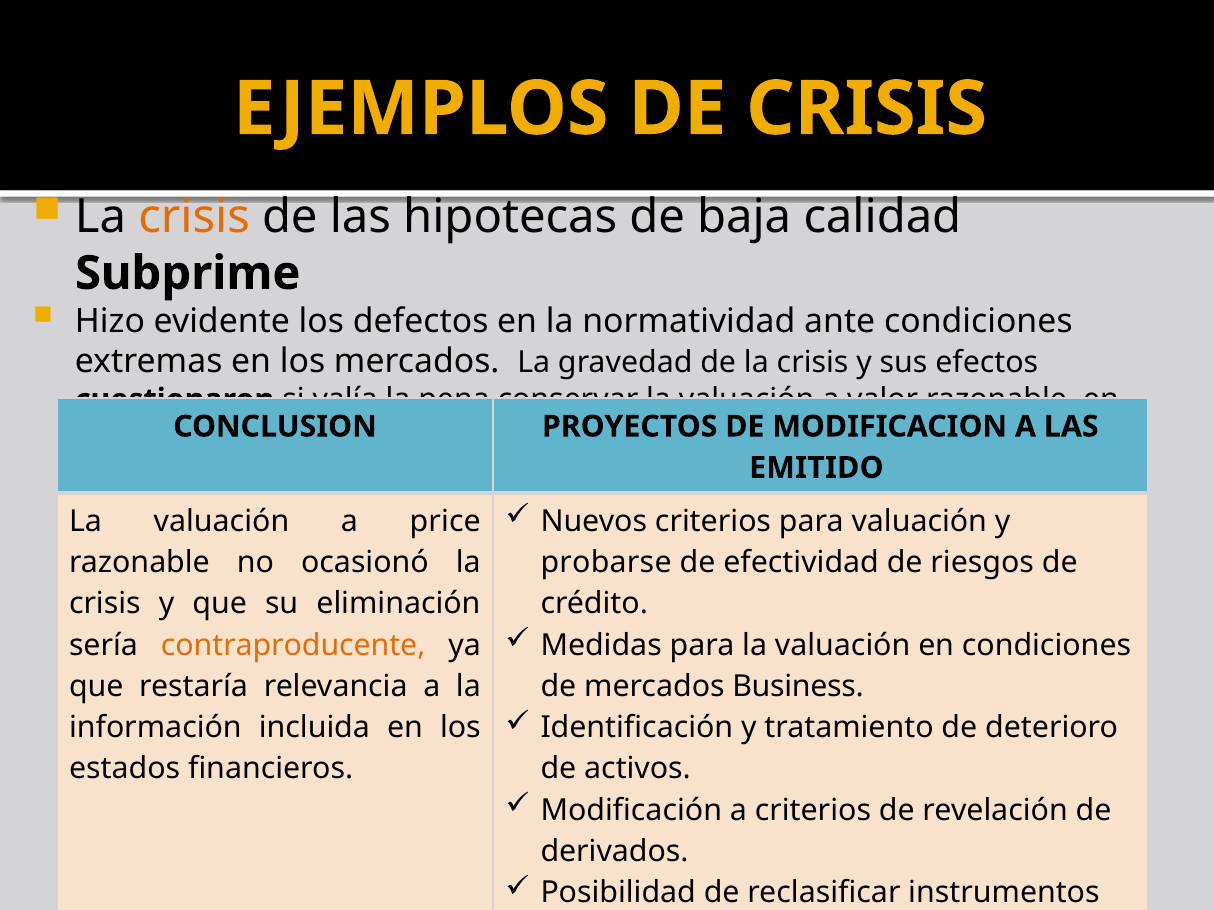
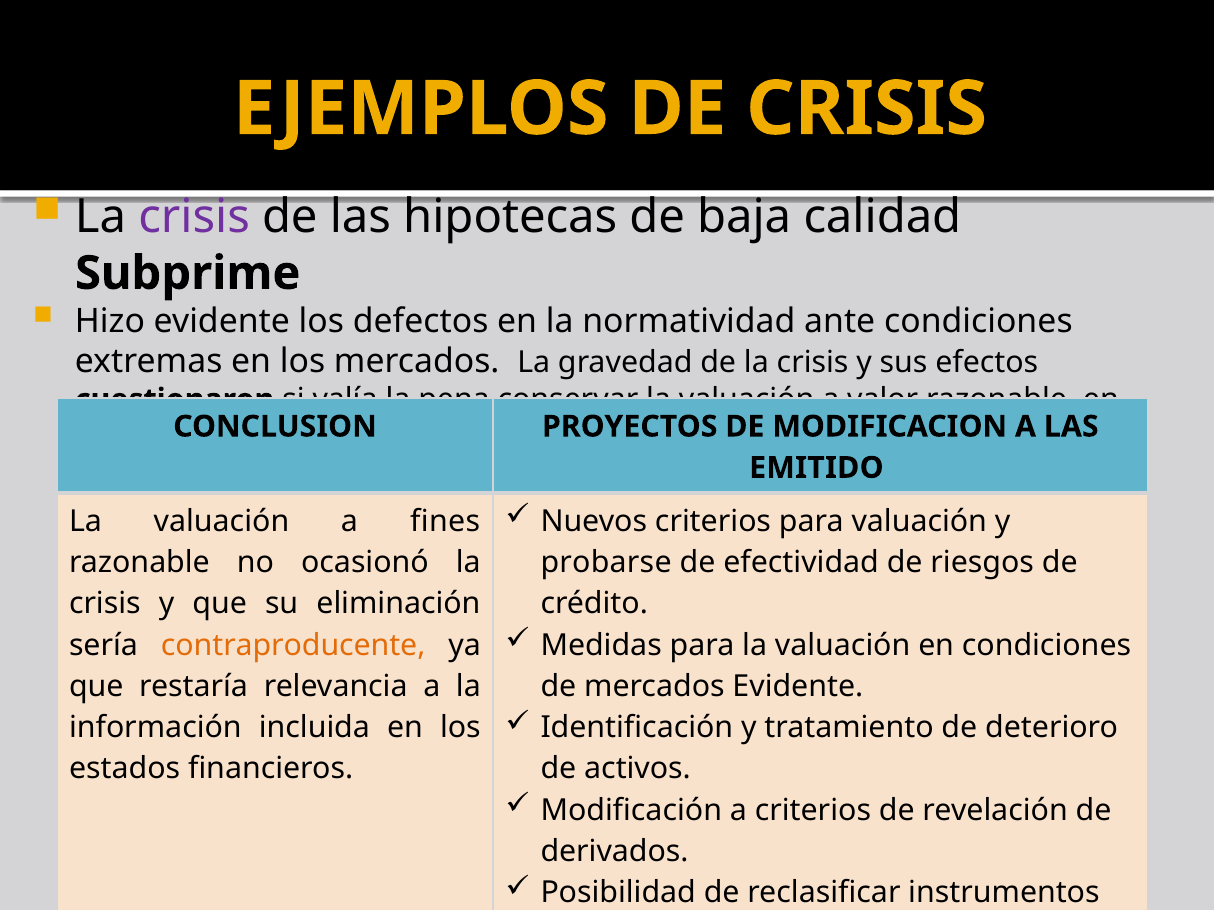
crisis colour: orange -> purple (194, 217)
price: price -> fines (445, 522)
mercados Business: Business -> Evidente (798, 687)
